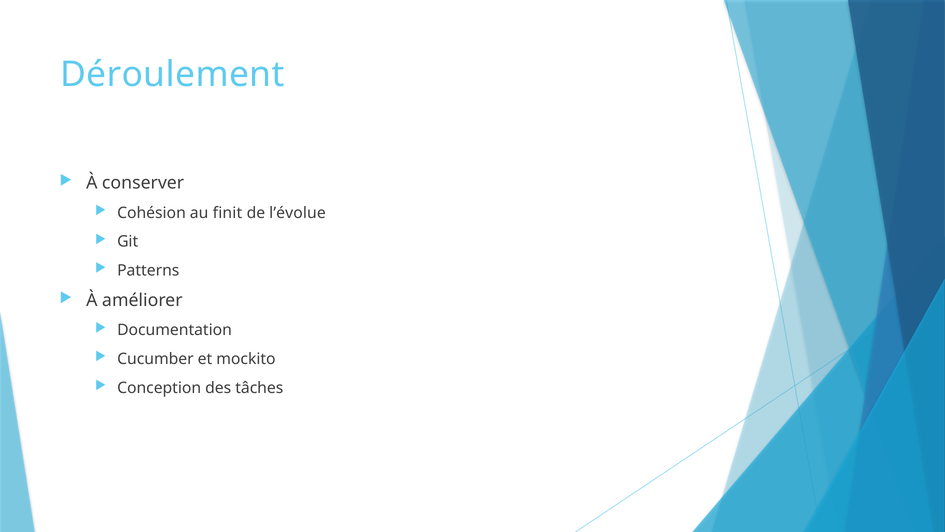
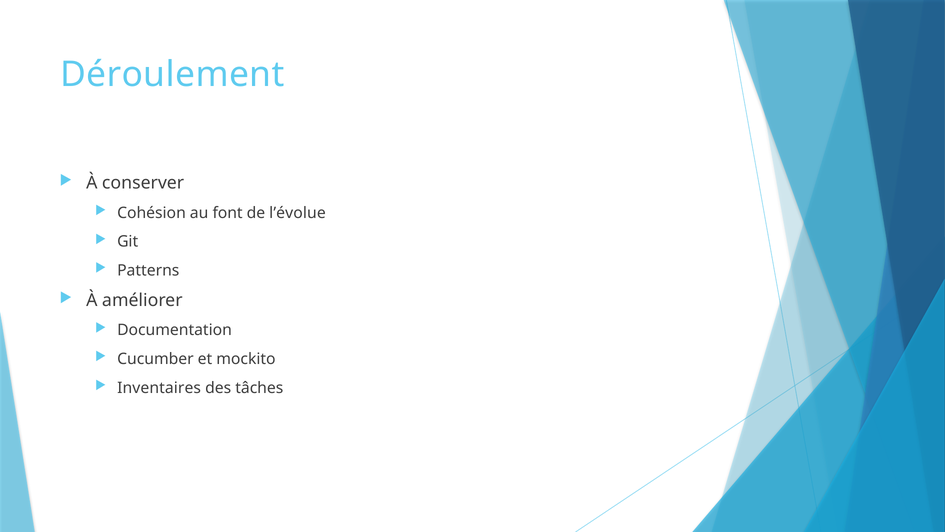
finit: finit -> font (228, 213)
Conception: Conception -> Inventaires (159, 387)
